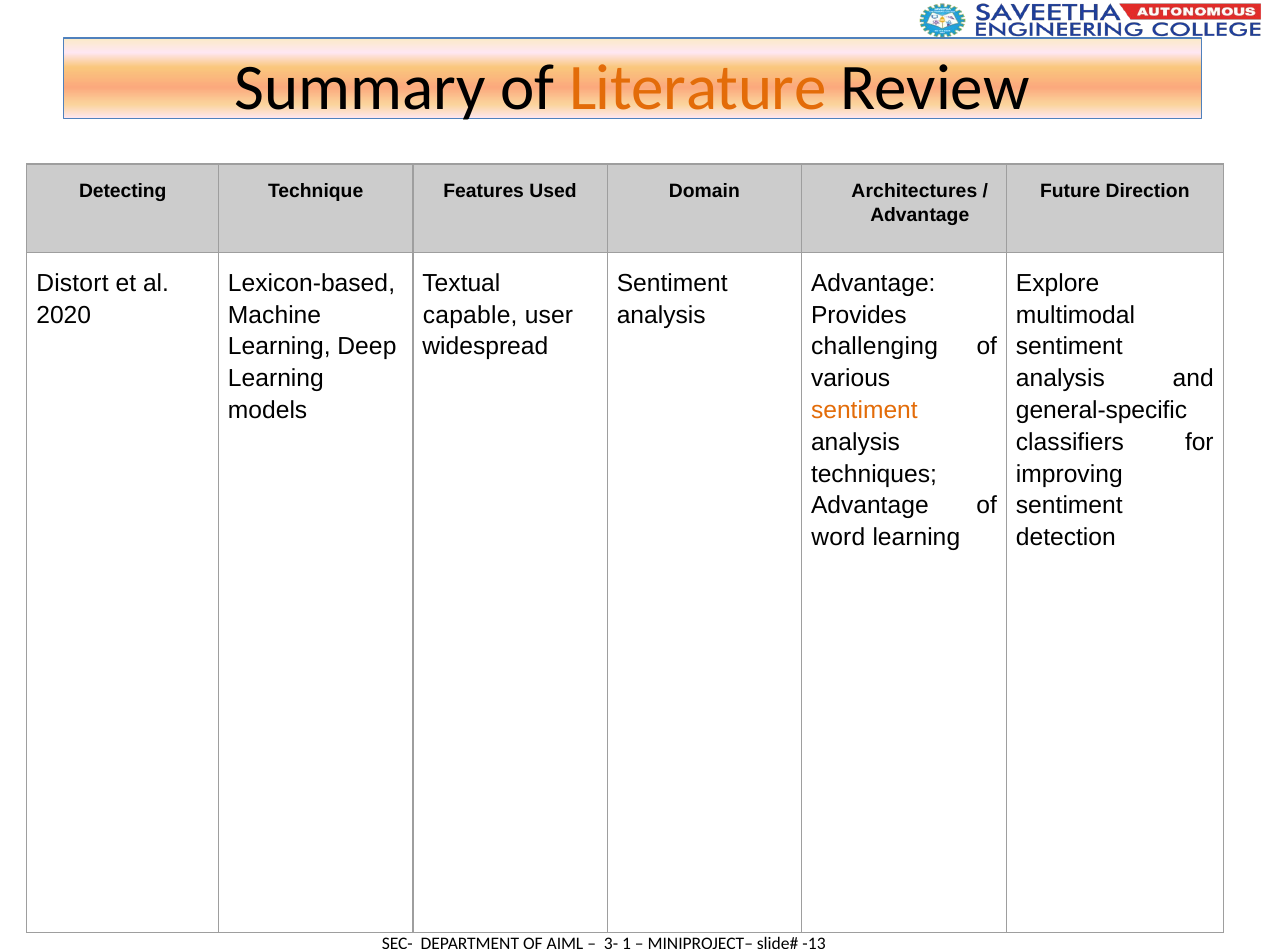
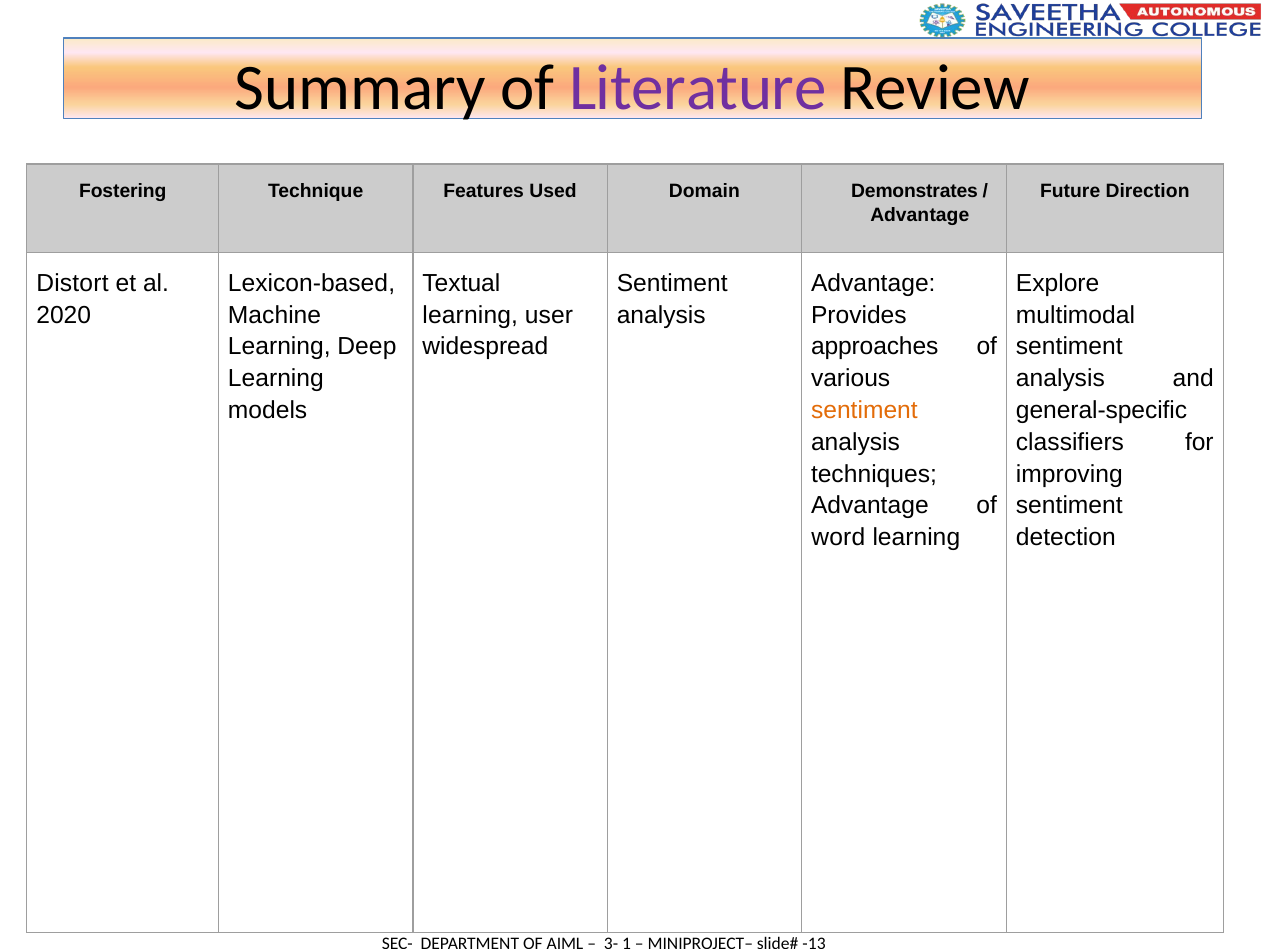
Literature colour: orange -> purple (698, 88)
Detecting: Detecting -> Fostering (123, 191)
Architectures: Architectures -> Demonstrates (915, 191)
capable: capable -> learning (470, 315)
challenging: challenging -> approaches (875, 347)
